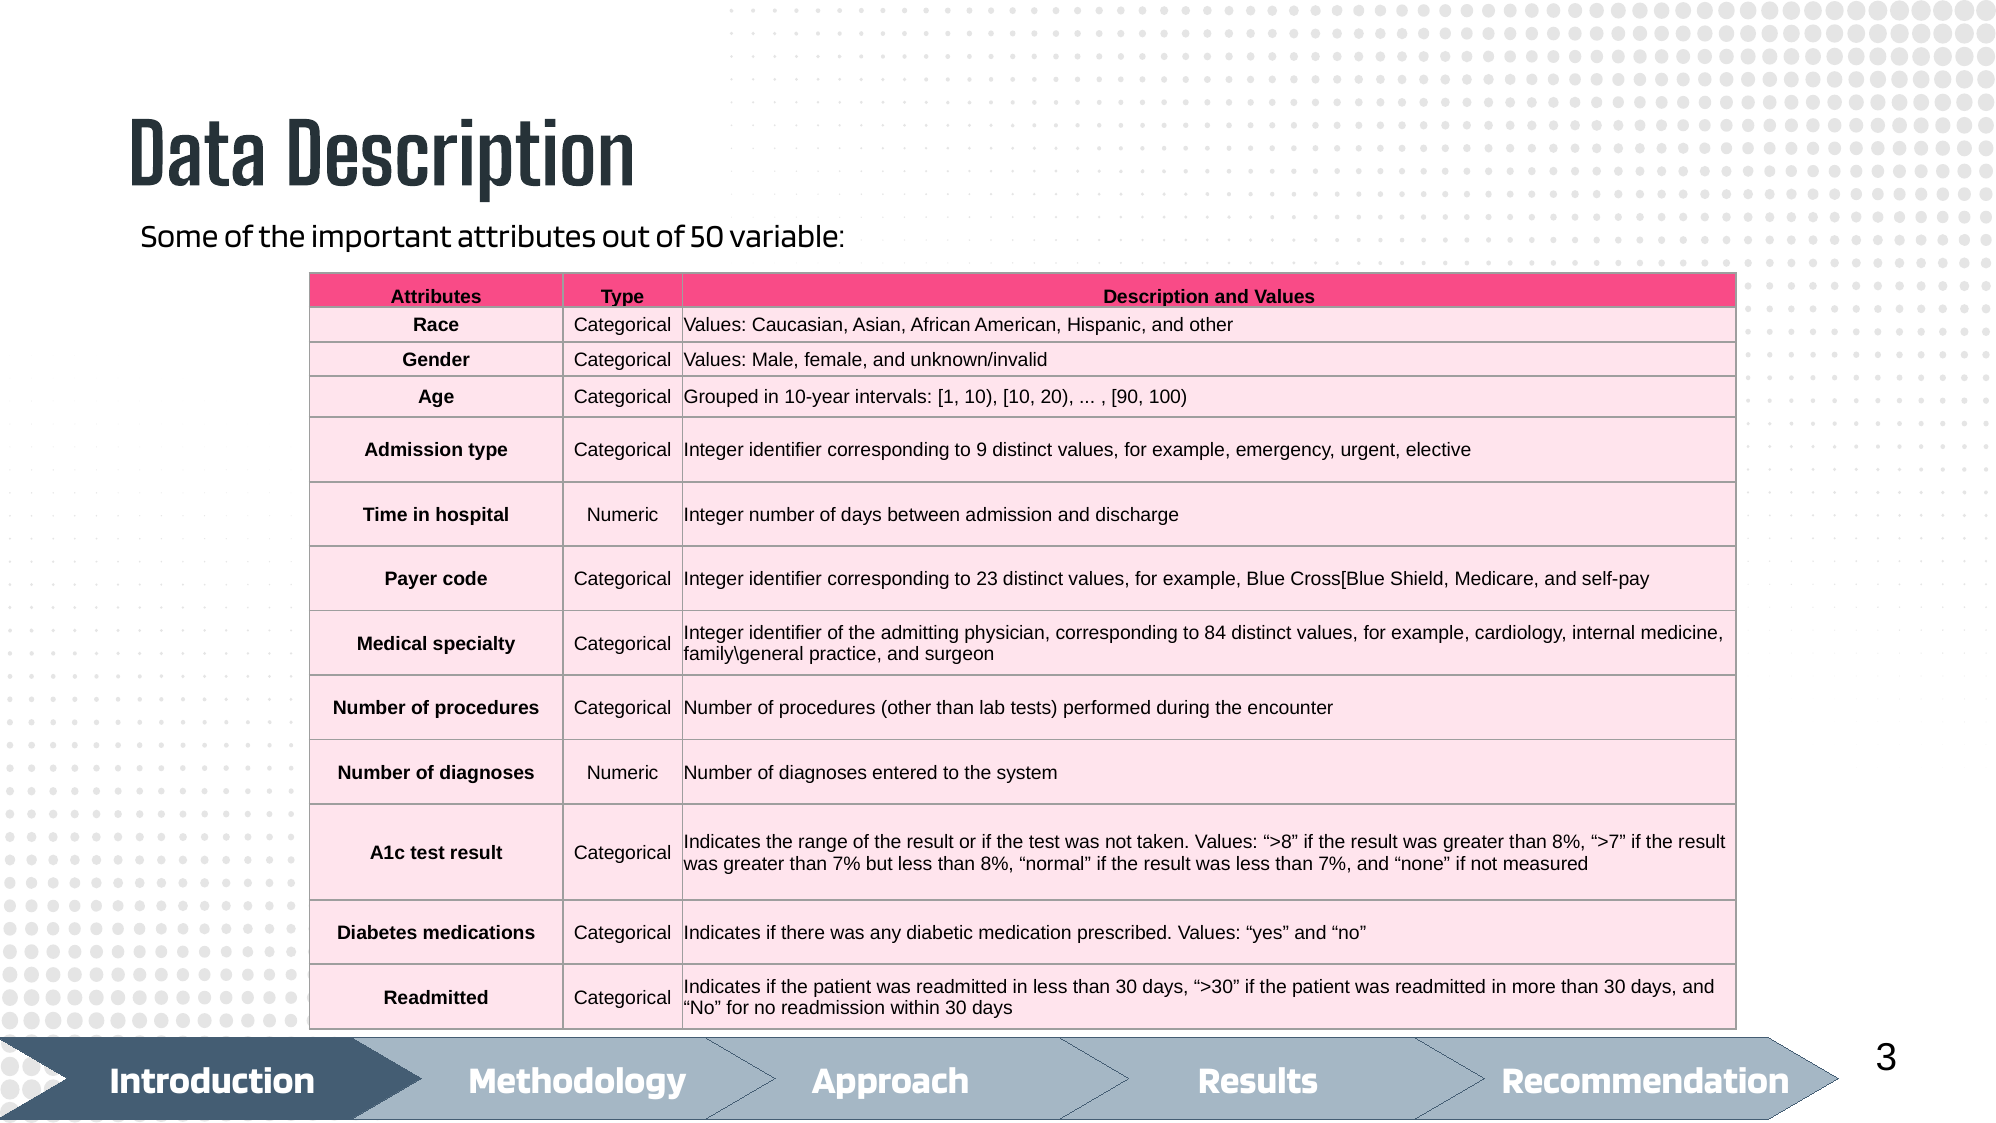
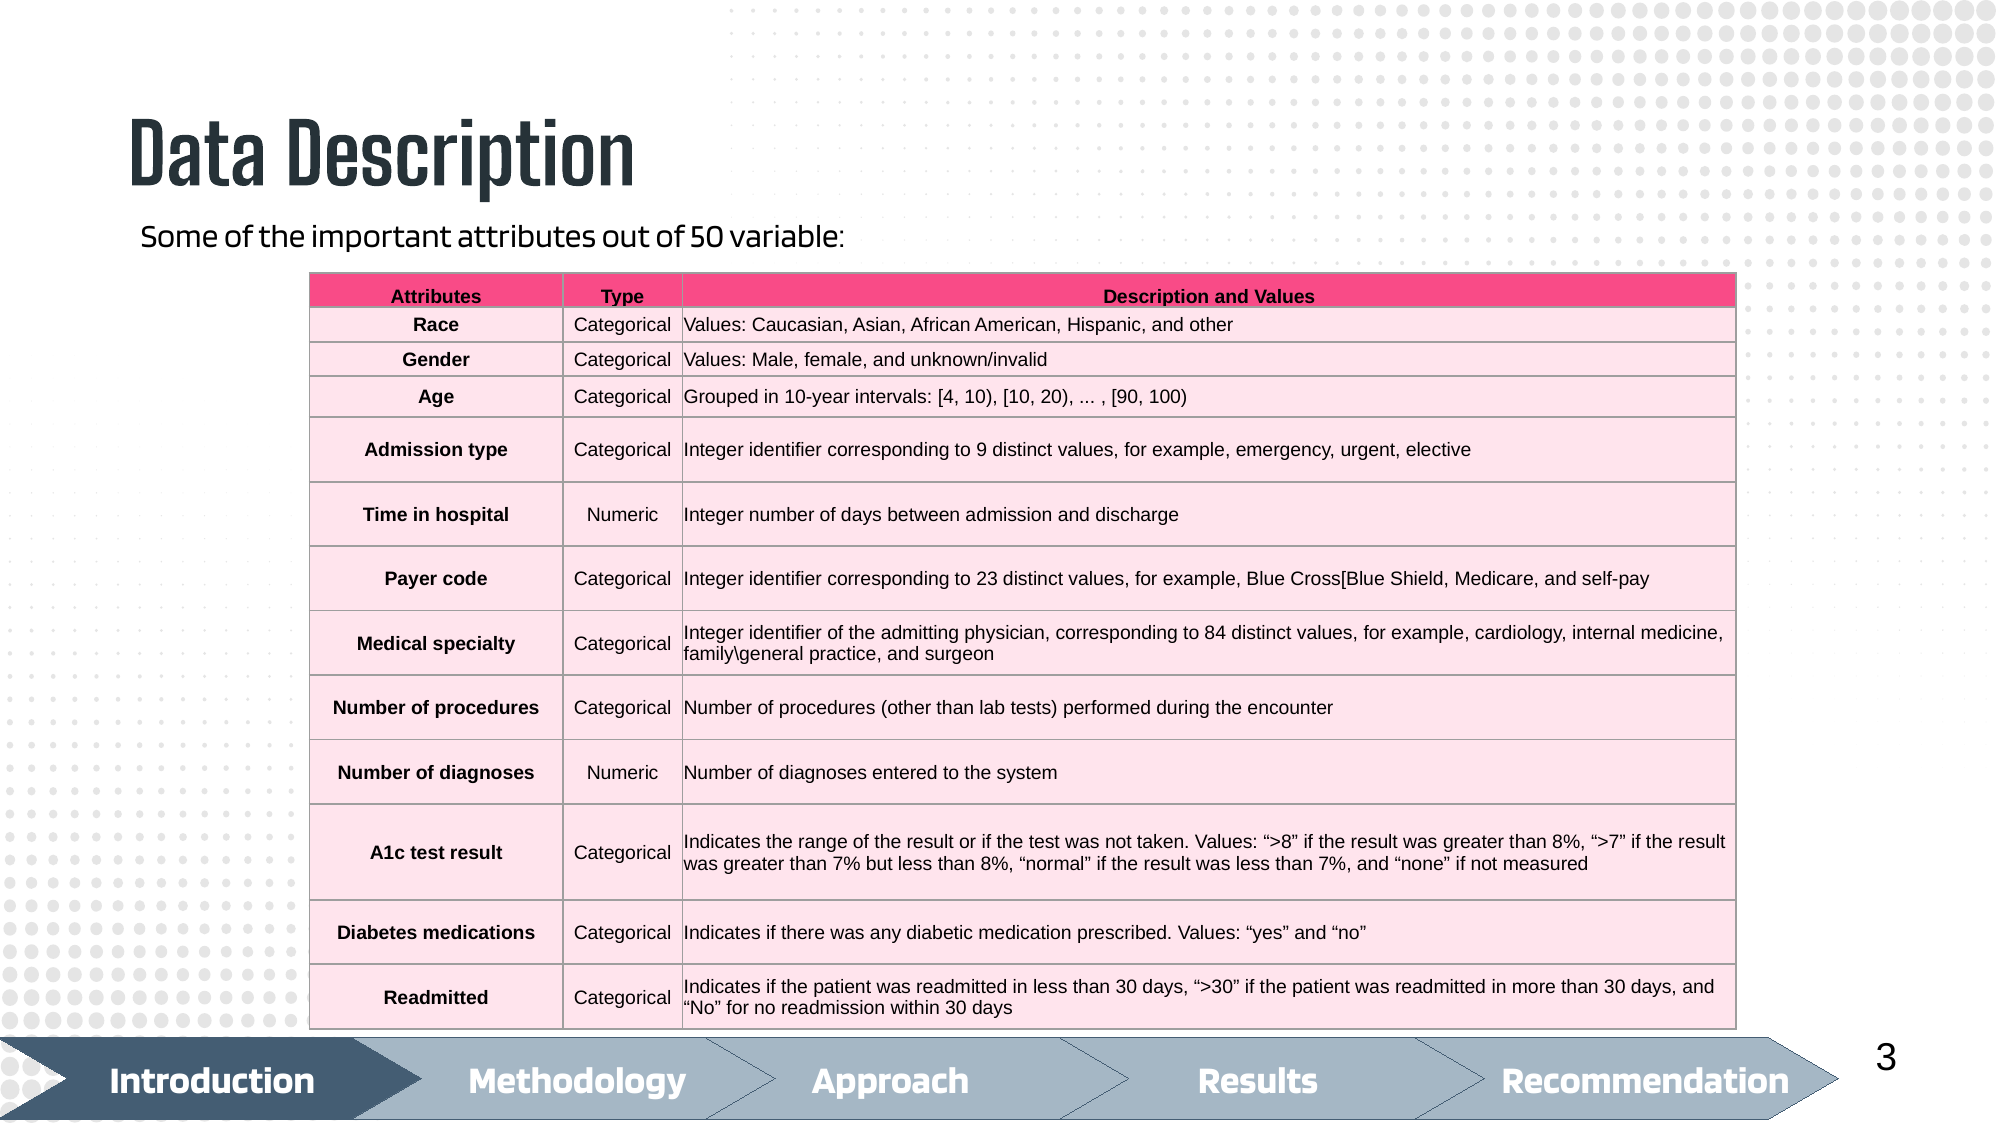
1: 1 -> 4 (949, 397)
